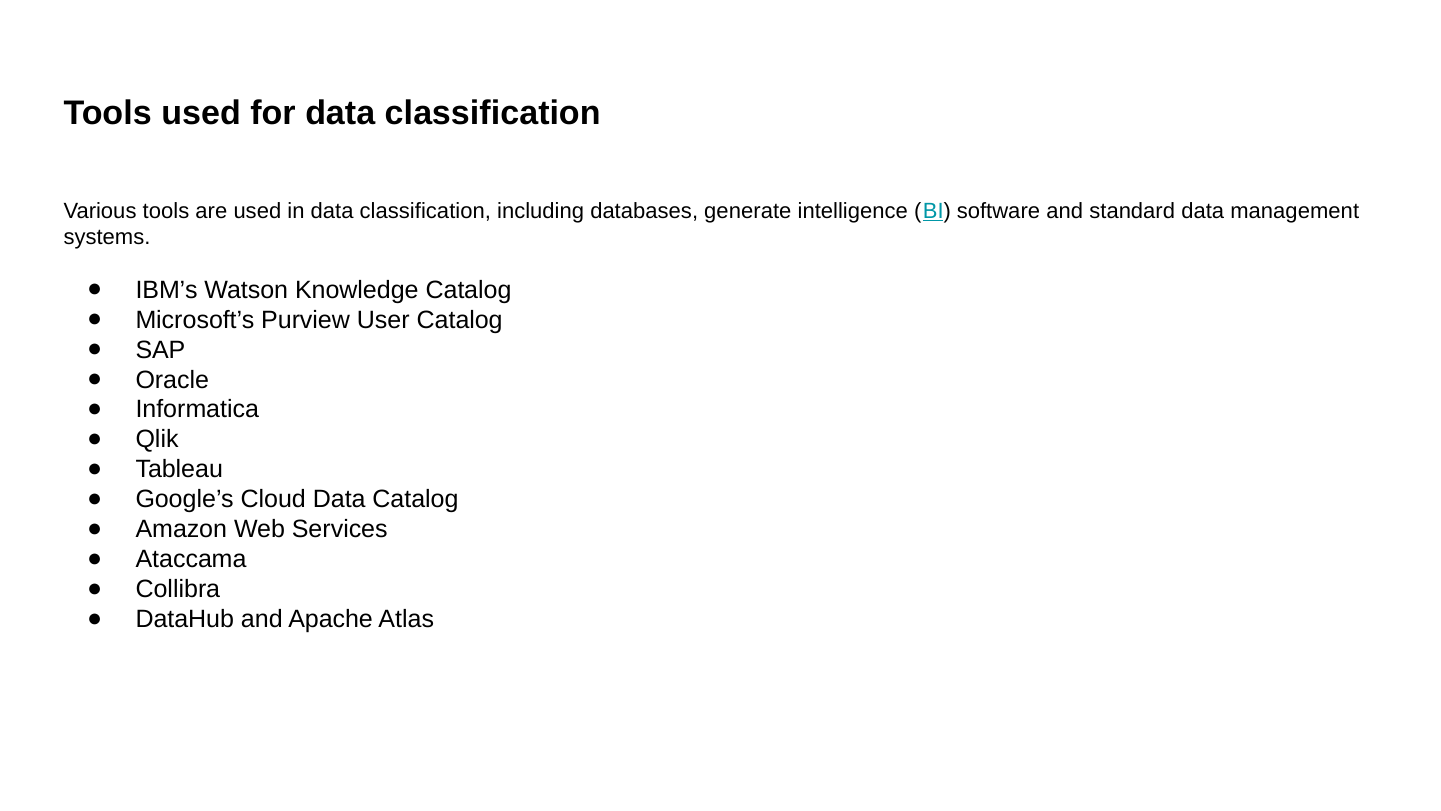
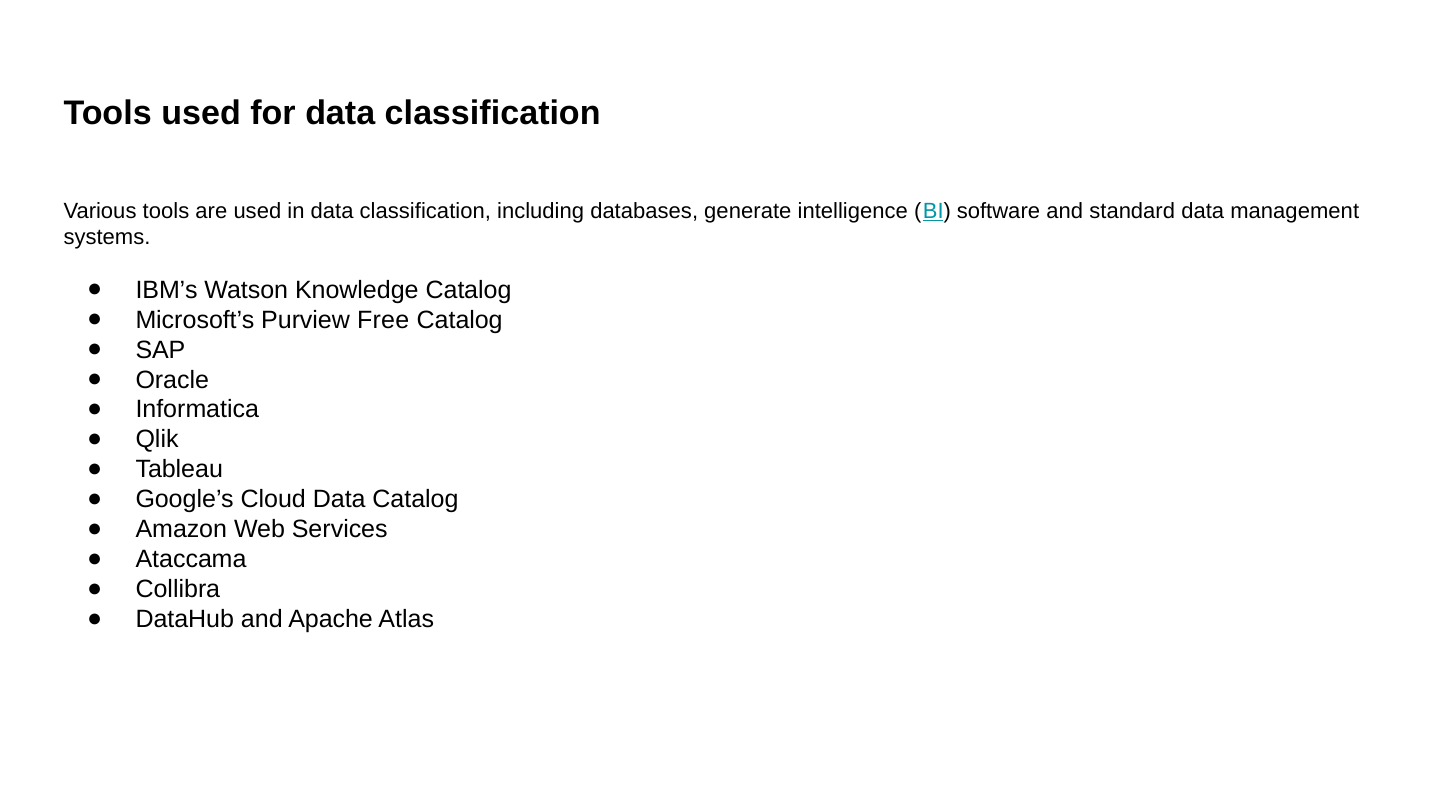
User: User -> Free (383, 320)
